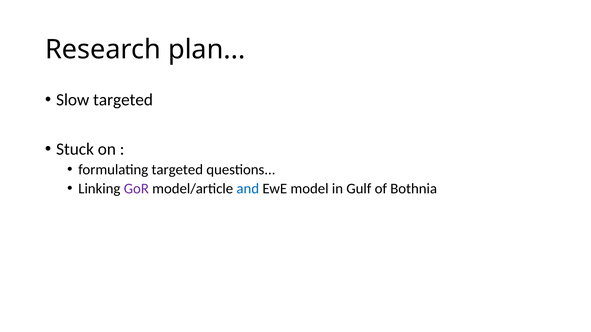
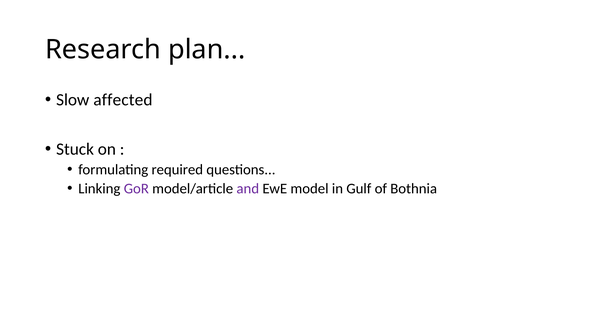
Slow targeted: targeted -> affected (123, 100)
formulating targeted: targeted -> required (177, 170)
and colour: blue -> purple (248, 189)
